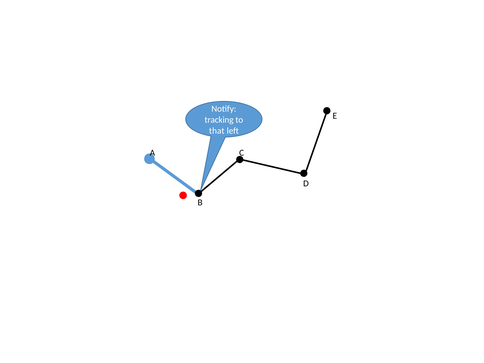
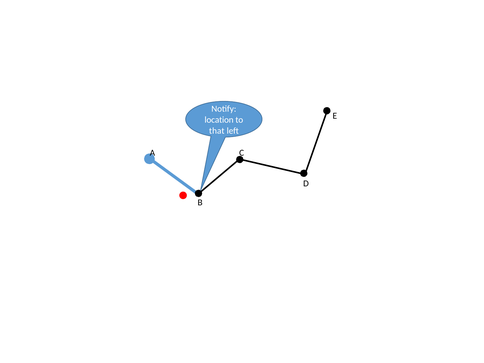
tracking: tracking -> location (219, 120)
